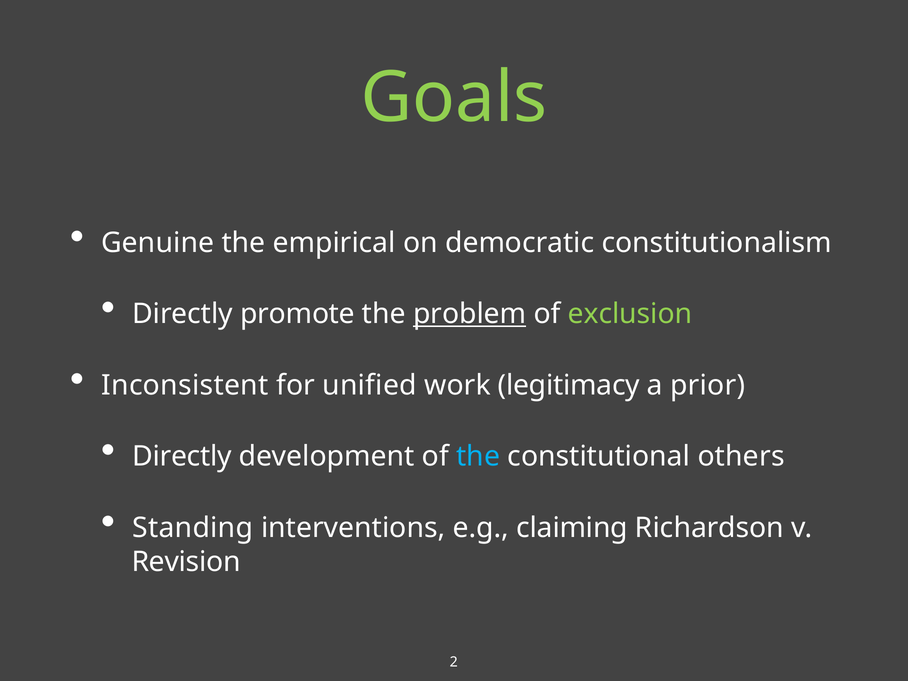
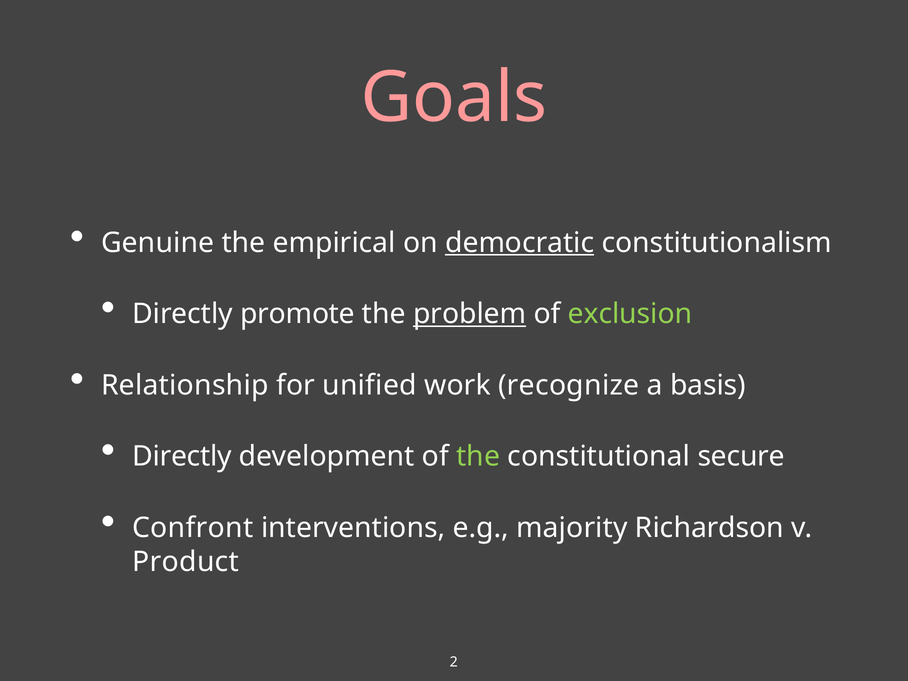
Goals colour: light green -> pink (454, 98)
democratic underline: none -> present (520, 243)
Inconsistent: Inconsistent -> Relationship (185, 385)
legitimacy: legitimacy -> recognize (569, 385)
prior: prior -> basis (708, 385)
the colour: light blue -> light green (478, 457)
others: others -> secure (741, 457)
Standing: Standing -> Confront (193, 528)
claiming: claiming -> majority (572, 528)
Revision: Revision -> Product (186, 562)
